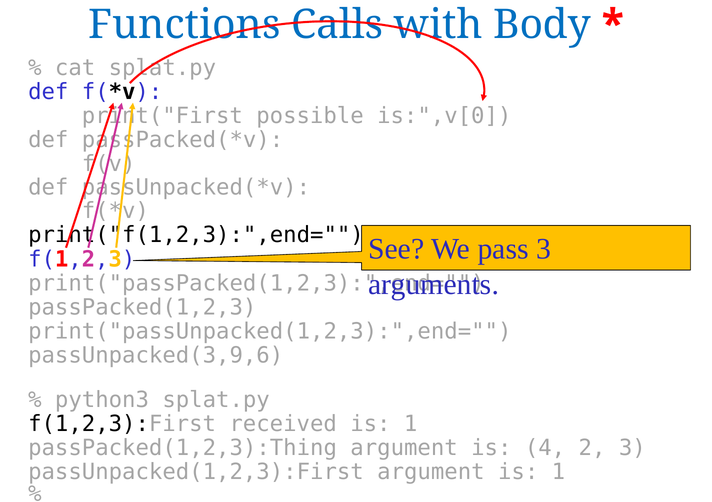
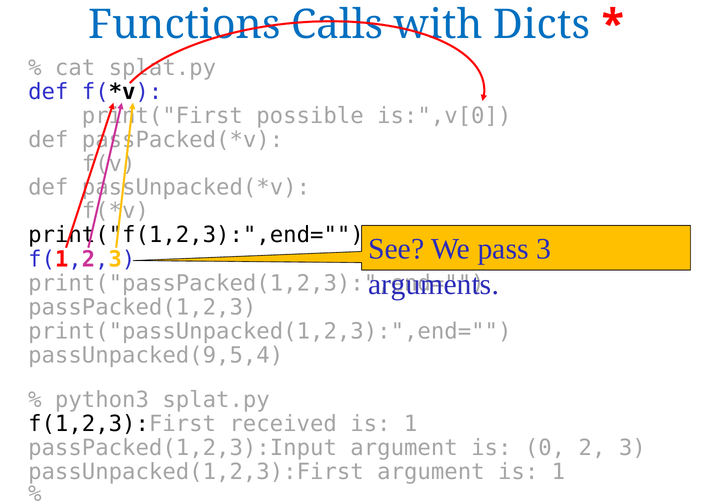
Body: Body -> Dicts (542, 25)
passUnpacked(3,9,6: passUnpacked(3,9,6 -> passUnpacked(9,5,4 (156, 355)
passPacked(1,2,3):Thing: passPacked(1,2,3):Thing -> passPacked(1,2,3):Input (183, 448)
4: 4 -> 0 (545, 448)
